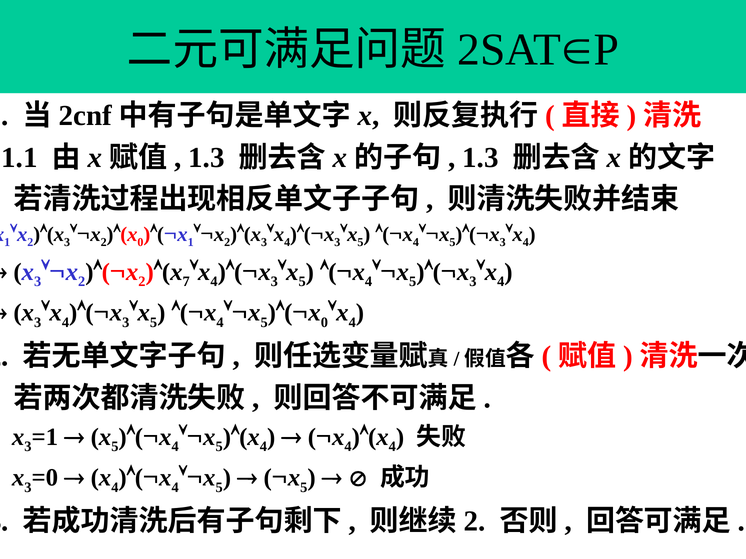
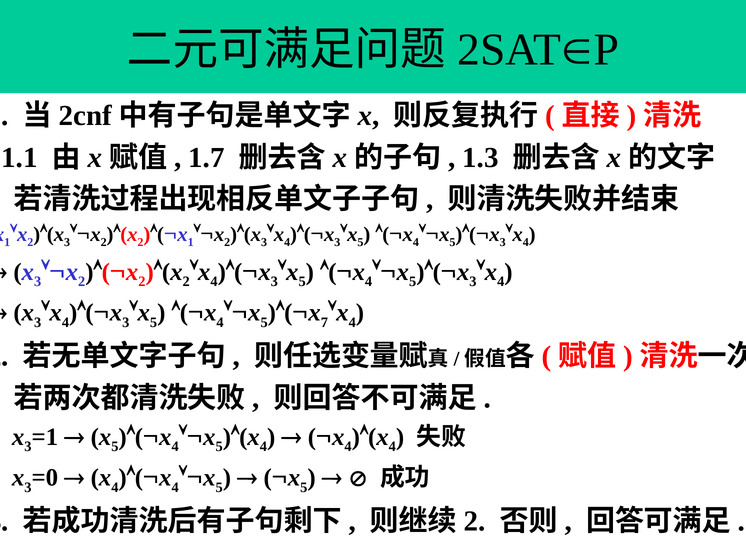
1.3: 1.3 -> 1.7 (207, 158)
0: 0 -> 2 (140, 243)
7: 7 -> 2 (186, 282)
0: 0 -> 7 (324, 323)
